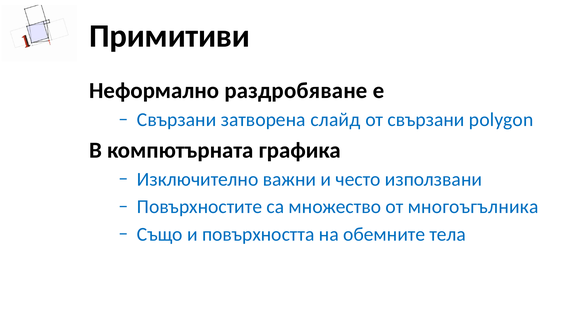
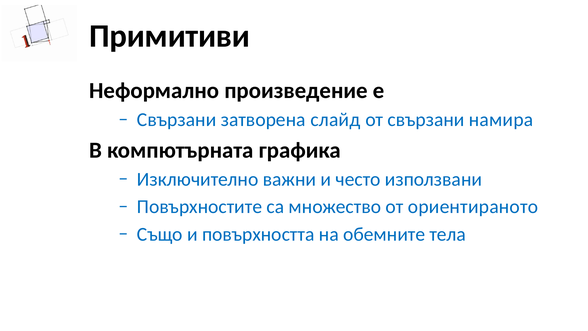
раздробяване: раздробяване -> произведение (296, 91)
polygon: polygon -> намира (501, 120)
многоъгълника: многоъгълника -> ориентираното (473, 207)
